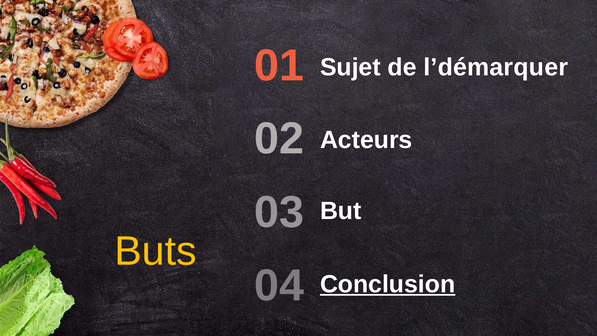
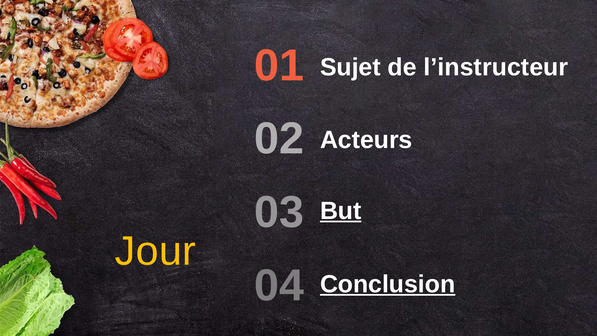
l’démarquer: l’démarquer -> l’instructeur (496, 67)
But underline: none -> present (341, 211)
Buts: Buts -> Jour (155, 251)
